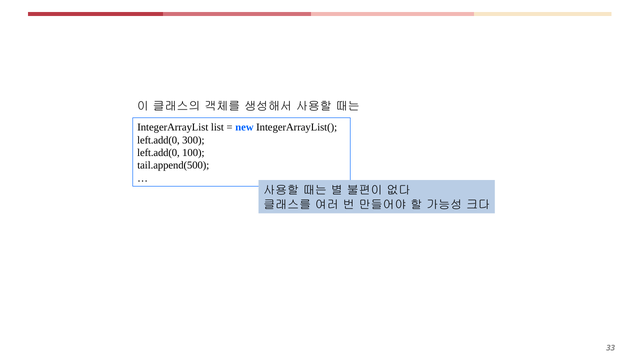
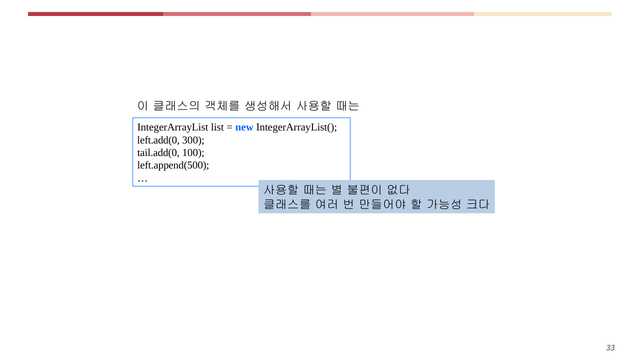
left.add(0: left.add(0 -> tail.add(0 (158, 153)
tail.append(500: tail.append(500 -> left.append(500 (173, 166)
